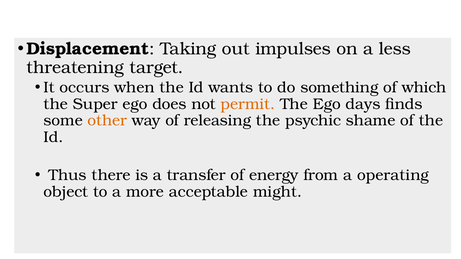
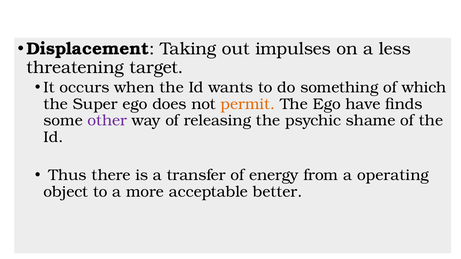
days: days -> have (363, 104)
other colour: orange -> purple (107, 121)
might: might -> better (278, 192)
